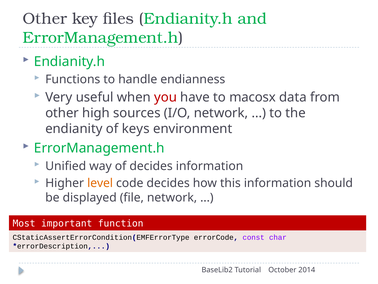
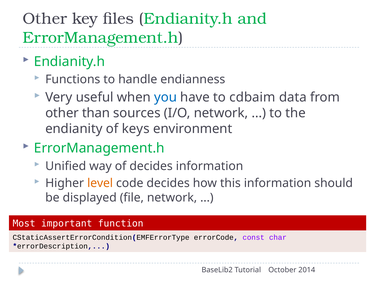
you colour: red -> blue (166, 97)
macosx: macosx -> cdbaim (252, 97)
high: high -> than (96, 113)
